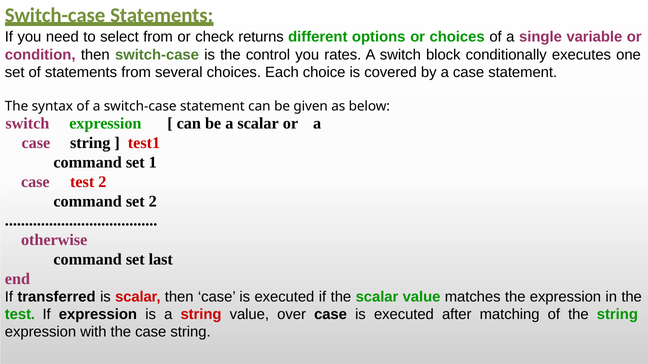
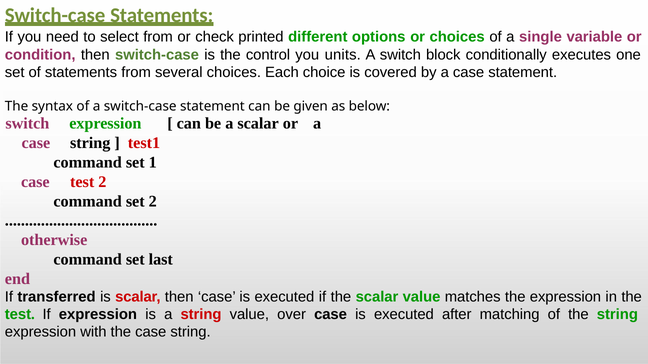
returns: returns -> printed (261, 37)
rates: rates -> units (343, 55)
